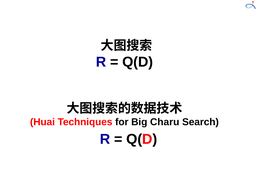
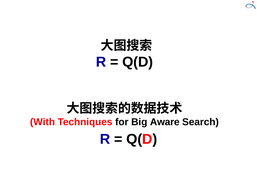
Huai: Huai -> With (42, 122)
Charu: Charu -> Aware (165, 122)
